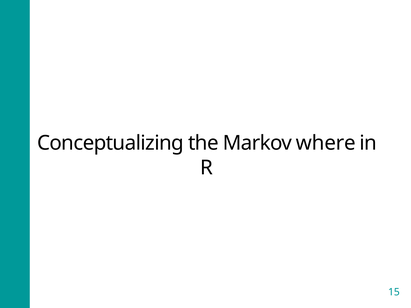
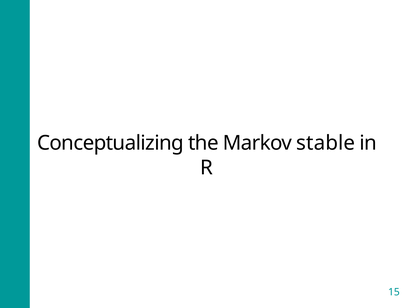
where: where -> stable (326, 143)
